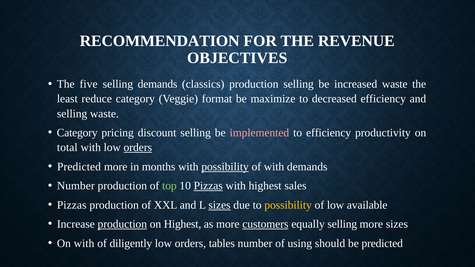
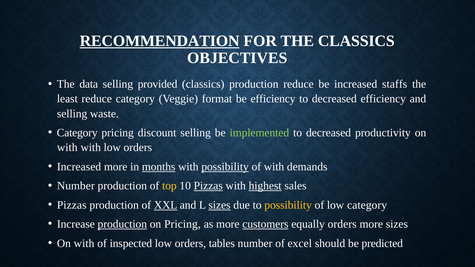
RECOMMENDATION underline: none -> present (160, 41)
THE REVENUE: REVENUE -> CLASSICS (356, 41)
five: five -> data (89, 84)
selling demands: demands -> provided (158, 84)
production selling: selling -> reduce (299, 84)
increased waste: waste -> staffs (395, 84)
be maximize: maximize -> efficiency (273, 99)
implemented colour: pink -> light green (259, 133)
efficiency: efficiency -> decreased (329, 133)
total: total -> with (67, 148)
orders underline: present -> none (138, 148)
Predicted: Predicted -> Increased (79, 167)
months underline: none -> present (159, 167)
top colour: light green -> yellow (169, 186)
highest underline: none -> present (265, 186)
XXL underline: none -> present (166, 205)
low available: available -> category (367, 205)
on Highest: Highest -> Pricing (182, 224)
equally selling: selling -> orders (342, 224)
diligently: diligently -> inspected (131, 243)
using: using -> excel (300, 243)
